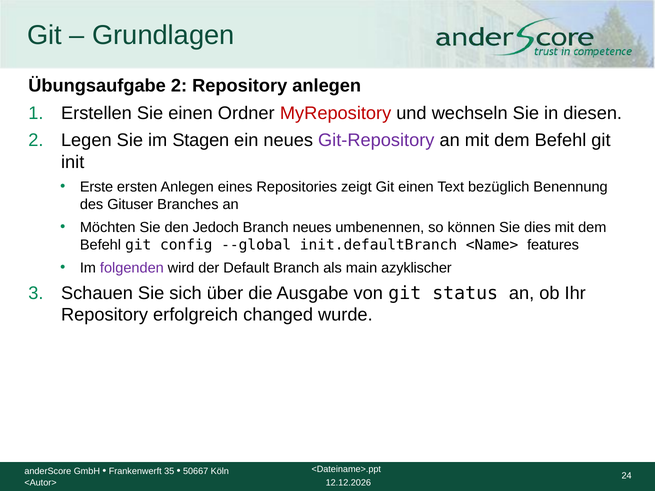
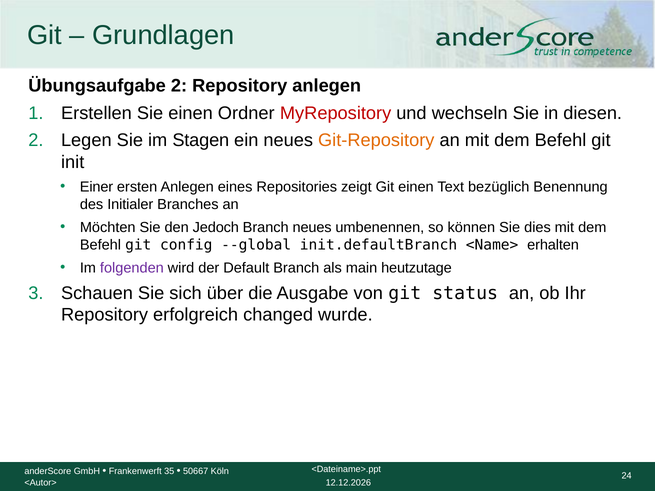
Git-Repository colour: purple -> orange (376, 140)
Erste: Erste -> Einer (97, 187)
Gituser: Gituser -> Initialer (130, 205)
features: features -> erhalten (553, 245)
azyklischer: azyklischer -> heutzutage (416, 268)
